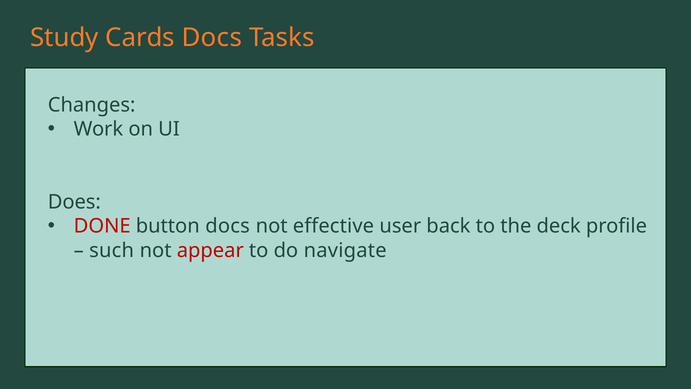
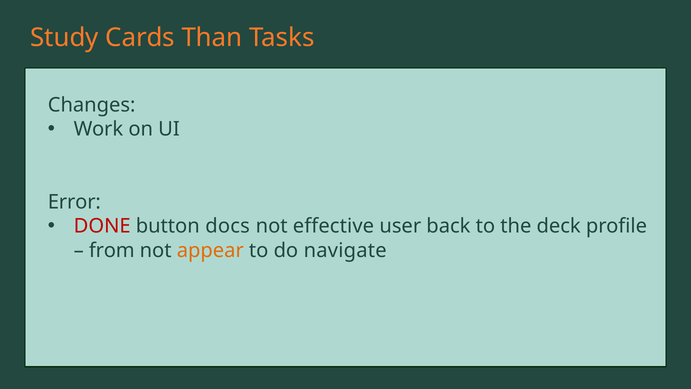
Cards Docs: Docs -> Than (212, 38)
Does: Does -> Error (74, 202)
such: such -> from (112, 250)
appear colour: red -> orange (210, 250)
